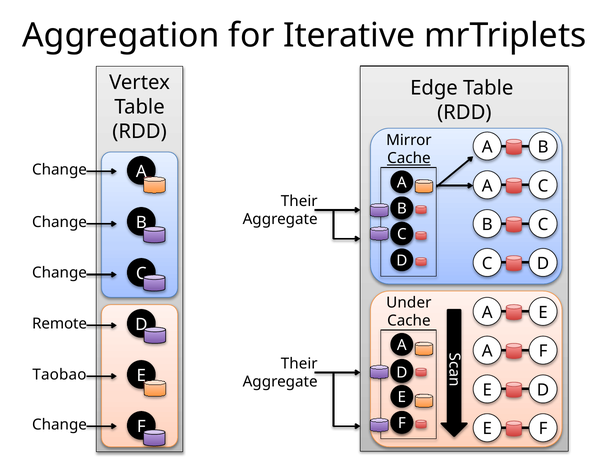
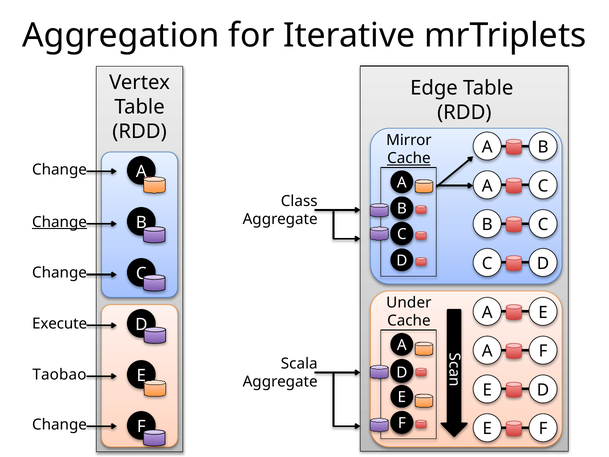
Their: Their -> Class (299, 201)
Change underline: none -> present (60, 222)
Remote: Remote -> Execute (60, 324)
Their: Their -> Scala (299, 363)
